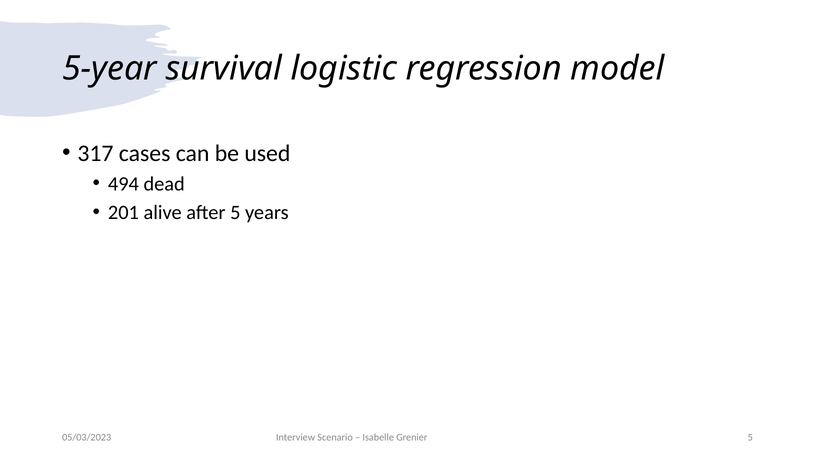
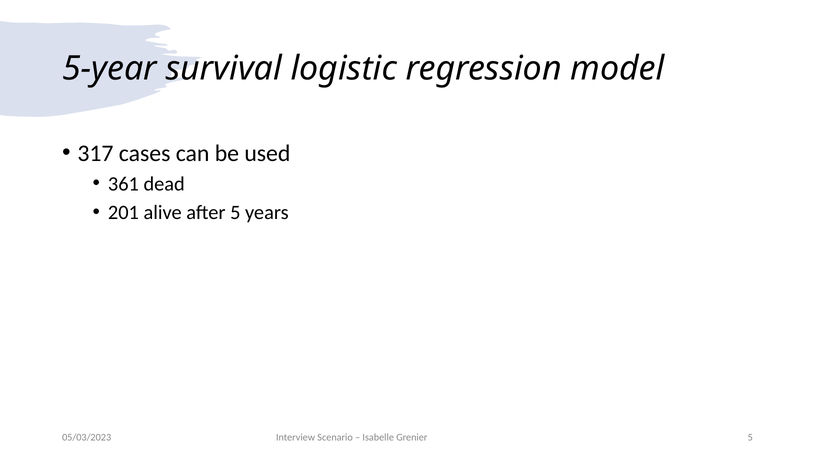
494: 494 -> 361 (123, 184)
